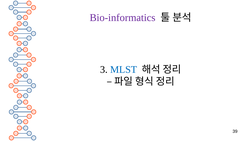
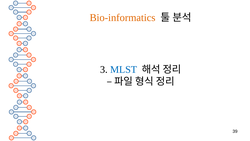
Bio-informatics colour: purple -> orange (123, 18)
